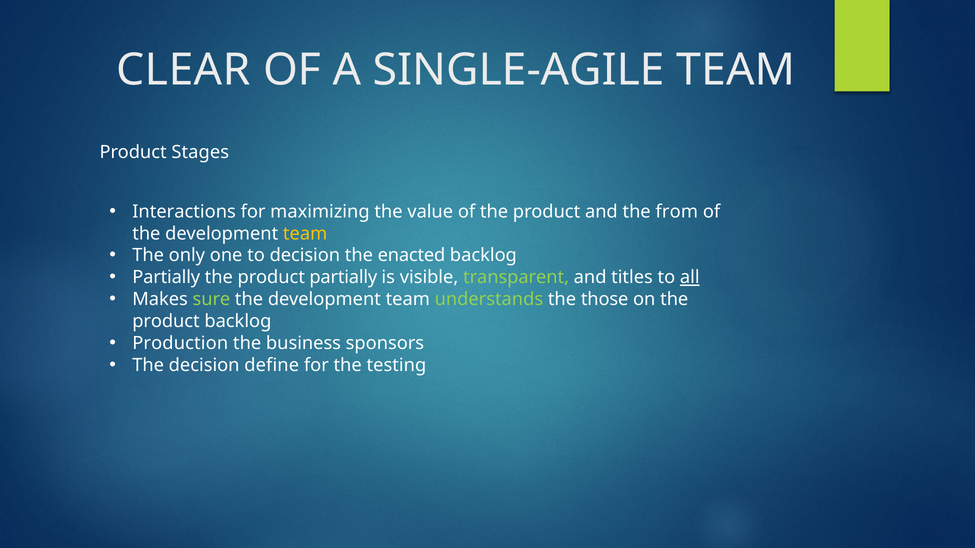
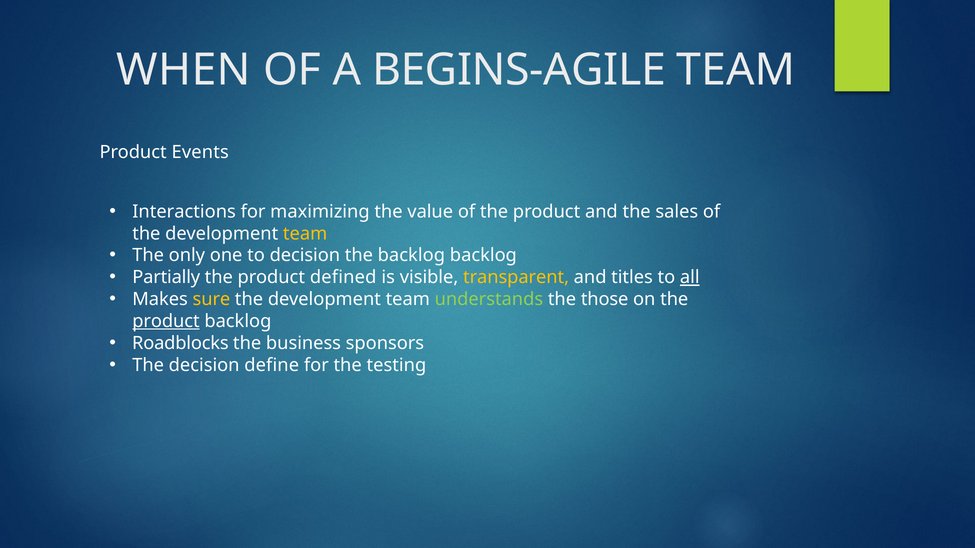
CLEAR: CLEAR -> WHEN (183, 70)
SINGLE-AGILE: SINGLE-AGILE -> BEGINS-AGILE (519, 70)
Stages: Stages -> Events (200, 152)
from: from -> sales (677, 212)
the enacted: enacted -> backlog (411, 256)
product partially: partially -> defined (343, 278)
transparent colour: light green -> yellow (516, 278)
sure colour: light green -> yellow (211, 300)
product underline: none -> present (166, 321)
Production: Production -> Roadblocks (180, 343)
